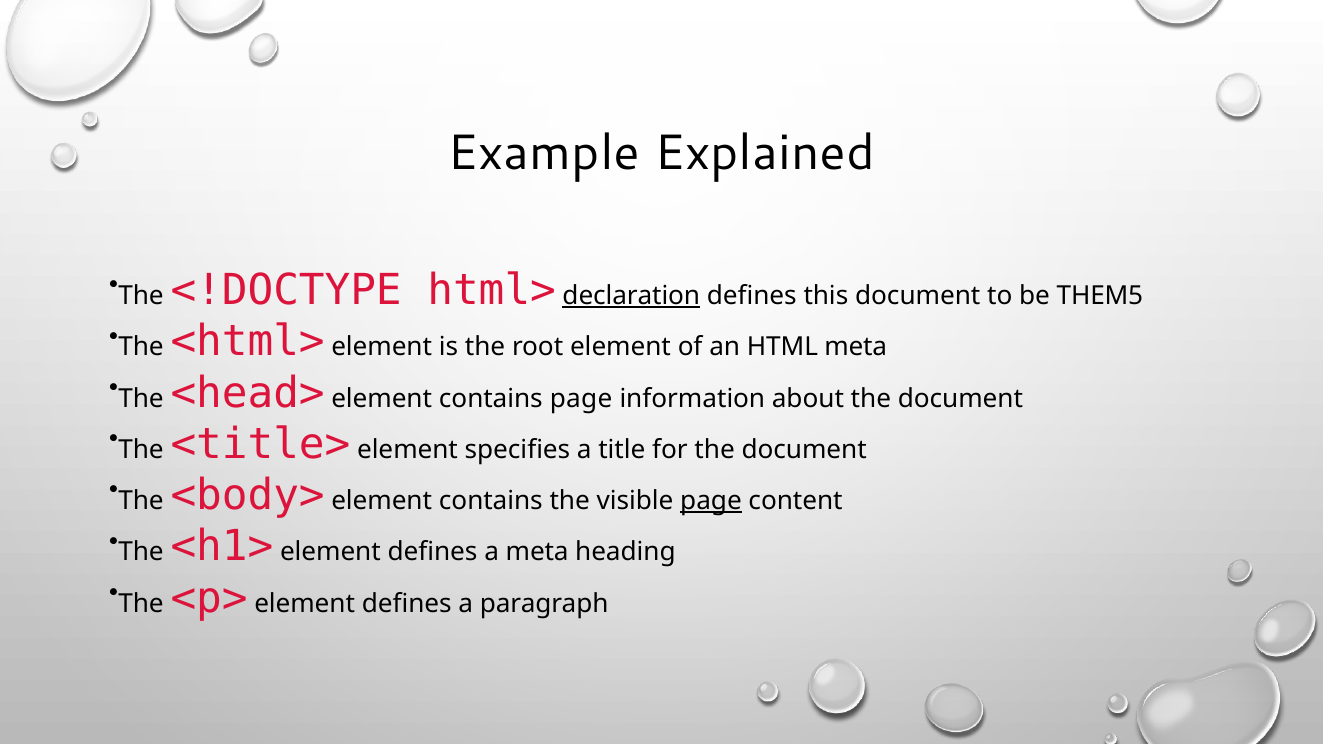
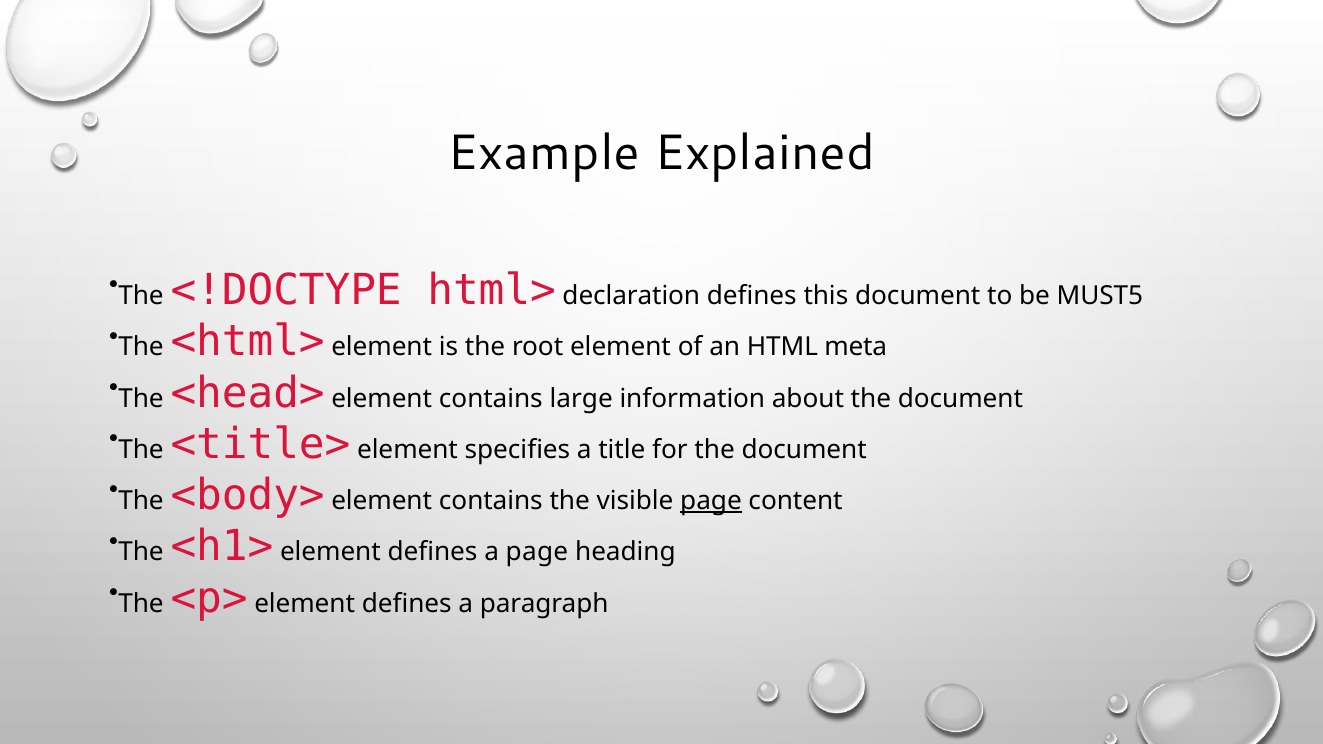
declaration underline: present -> none (631, 296)
THEM5: THEM5 -> MUST5 (1100, 296)
contains page: page -> large (581, 398)
a meta: meta -> page (537, 552)
